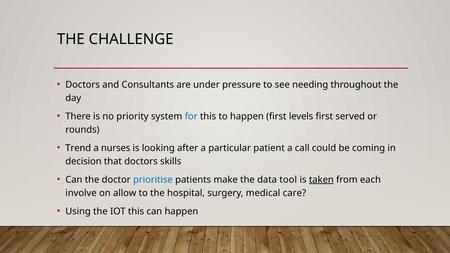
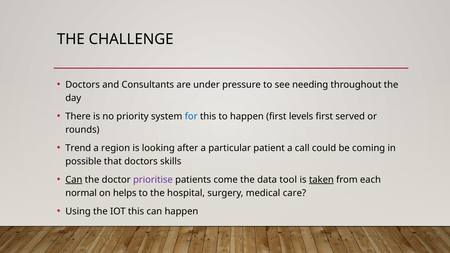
nurses: nurses -> region (116, 148)
decision: decision -> possible (83, 161)
Can underline: none -> present (74, 180)
prioritise colour: blue -> purple (153, 180)
make: make -> come (226, 180)
involve: involve -> normal (81, 193)
allow: allow -> helps (125, 193)
